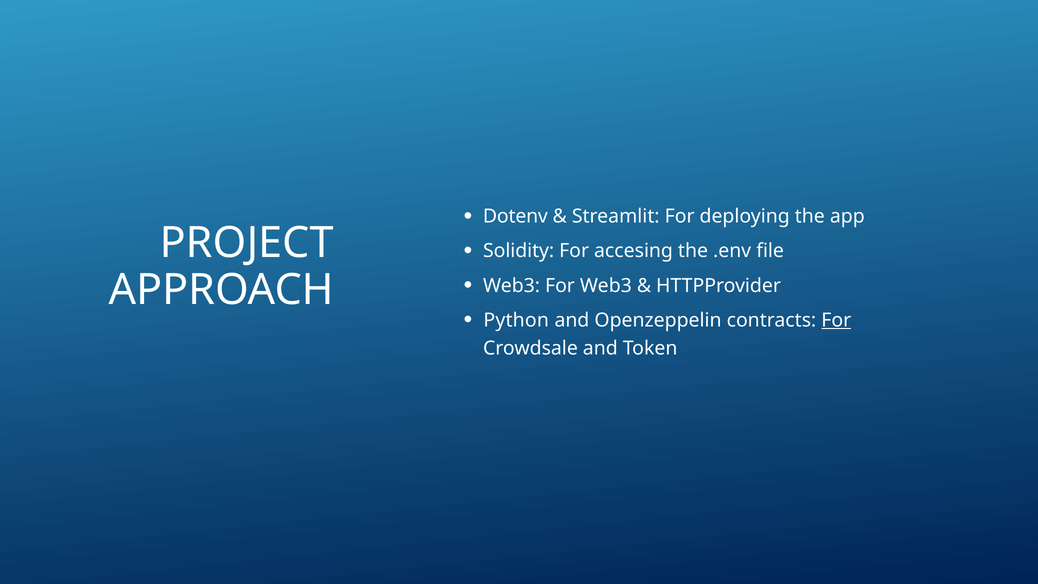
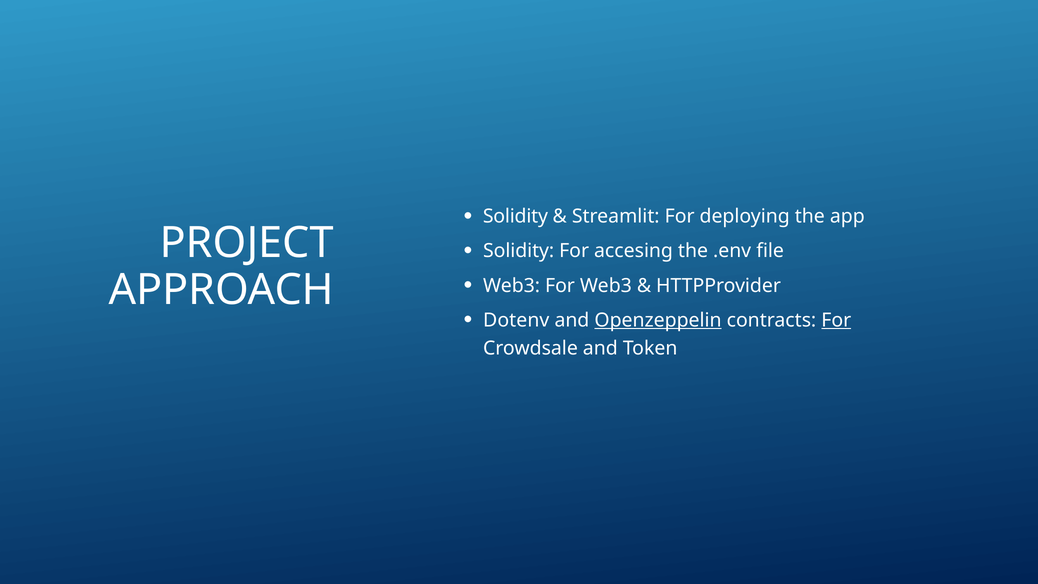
Dotenv: Dotenv -> Solidity (515, 216)
Python: Python -> Dotenv (516, 320)
Openzeppelin underline: none -> present (658, 320)
